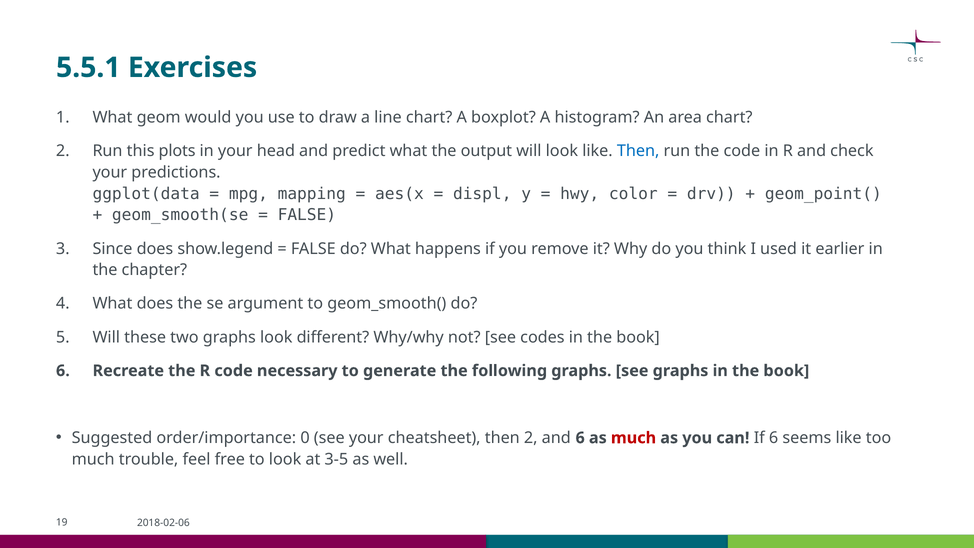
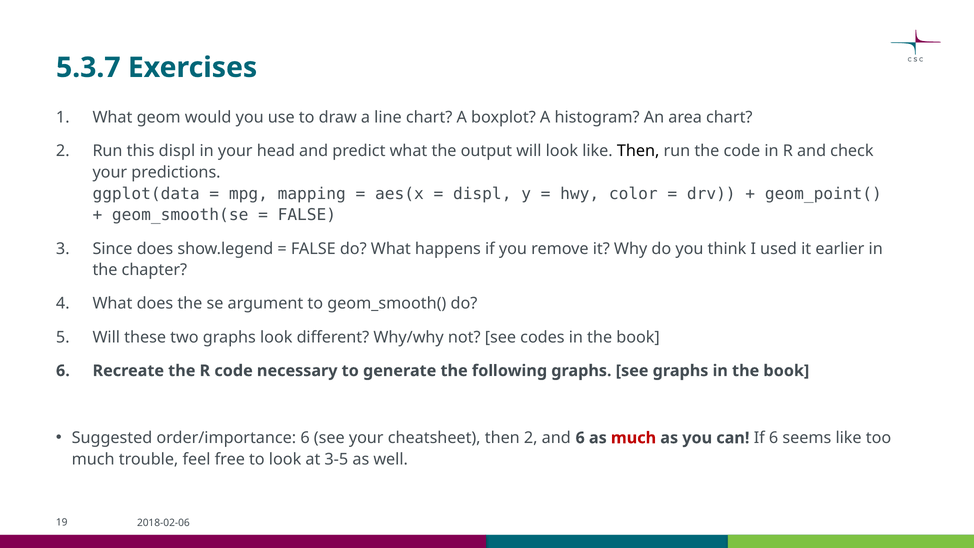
5.5.1: 5.5.1 -> 5.3.7 (88, 68)
this plots: plots -> displ (177, 151)
Then colour: blue -> black (638, 151)
order/importance 0: 0 -> 6 (305, 438)
